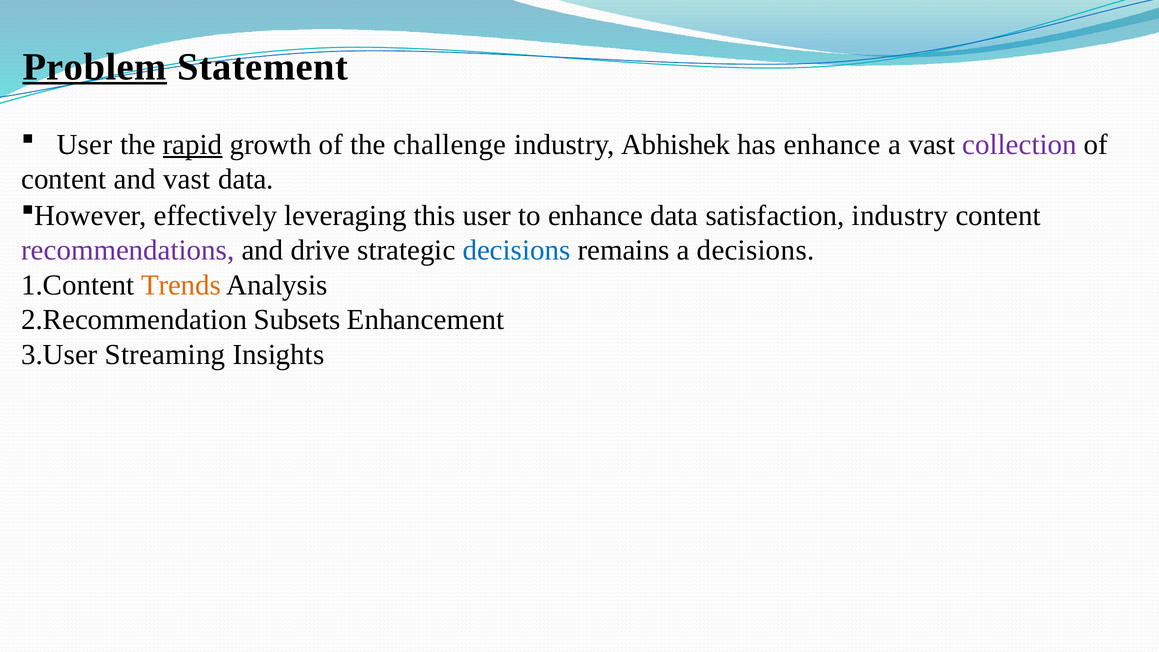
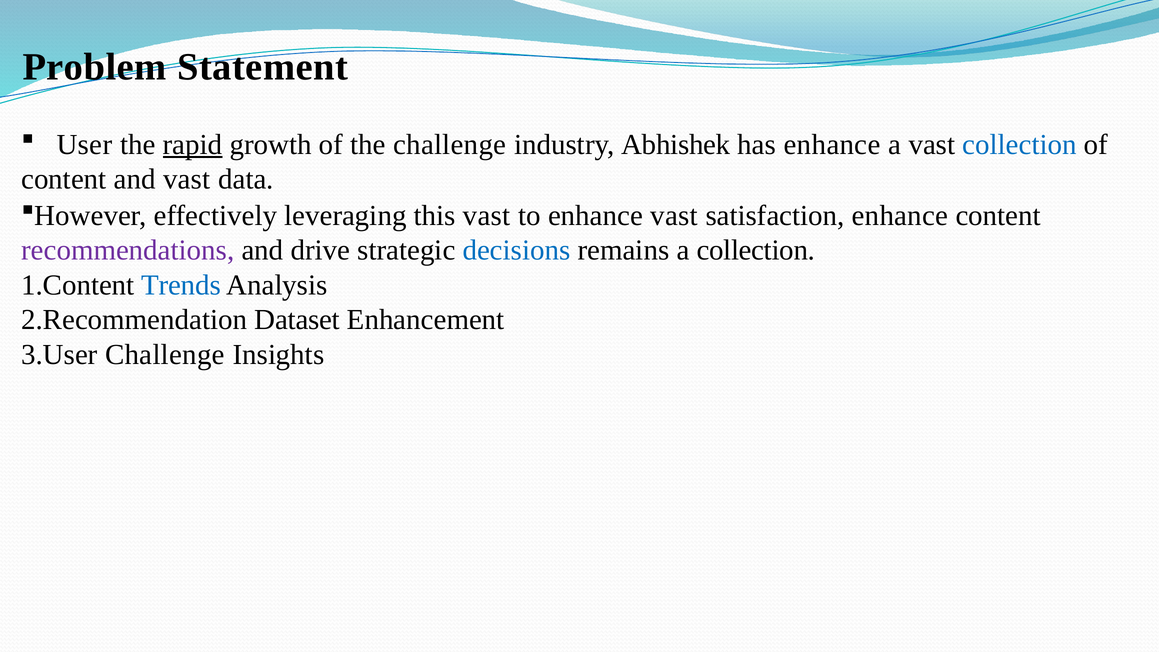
Problem underline: present -> none (94, 67)
collection colour: purple -> blue (1019, 145)
this user: user -> vast (487, 216)
enhance data: data -> vast (674, 216)
satisfaction industry: industry -> enhance (900, 216)
a decisions: decisions -> collection (756, 250)
Trends colour: orange -> blue (181, 285)
Subsets: Subsets -> Dataset (297, 320)
Streaming: Streaming -> Challenge (165, 355)
